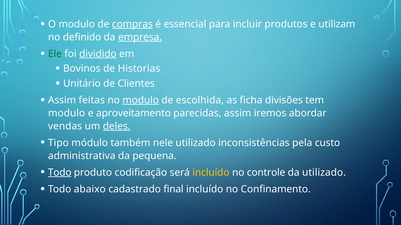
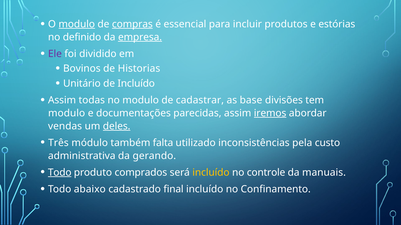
modulo underline: none -> present (77, 24)
utilizam: utilizam -> estórias (337, 24)
Ele colour: green -> purple (55, 54)
dividido underline: present -> none (98, 54)
de Clientes: Clientes -> Incluído (136, 84)
feitas: feitas -> todas (92, 100)
modulo underline: present -> none (141, 100)
escolhida: escolhida -> cadastrar (200, 100)
ficha: ficha -> base (251, 100)
aproveitamento: aproveitamento -> documentações (133, 113)
iremos underline: none -> present (270, 113)
Tipo: Tipo -> Três (58, 143)
nele: nele -> falta (163, 143)
pequena: pequena -> gerando (154, 156)
codificação: codificação -> comprados (141, 173)
da utilizado: utilizado -> manuais (324, 173)
